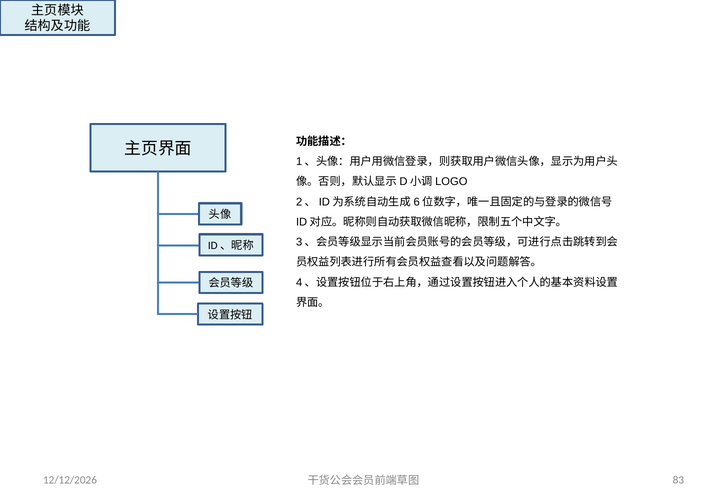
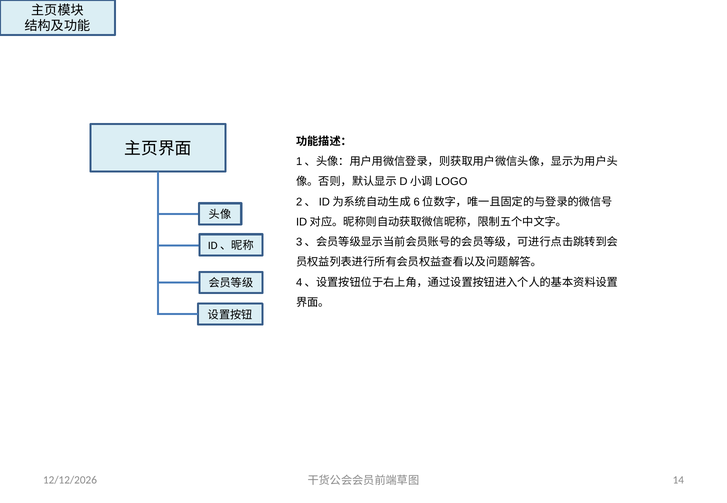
83: 83 -> 14 (678, 481)
